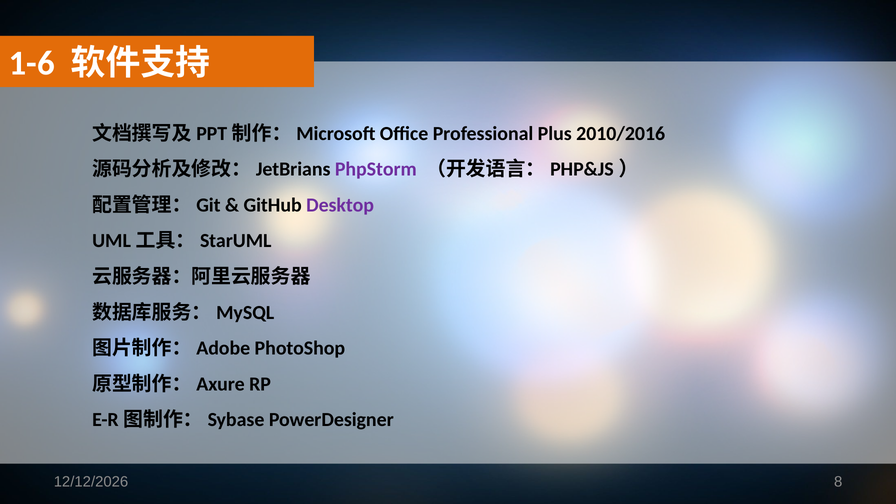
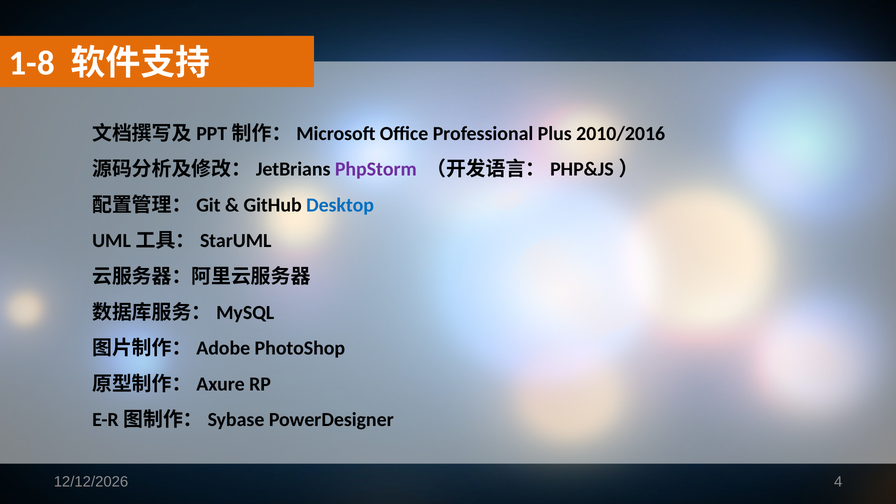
1-6: 1-6 -> 1-8 (32, 63)
Desktop colour: purple -> blue (340, 205)
8: 8 -> 4 (838, 482)
